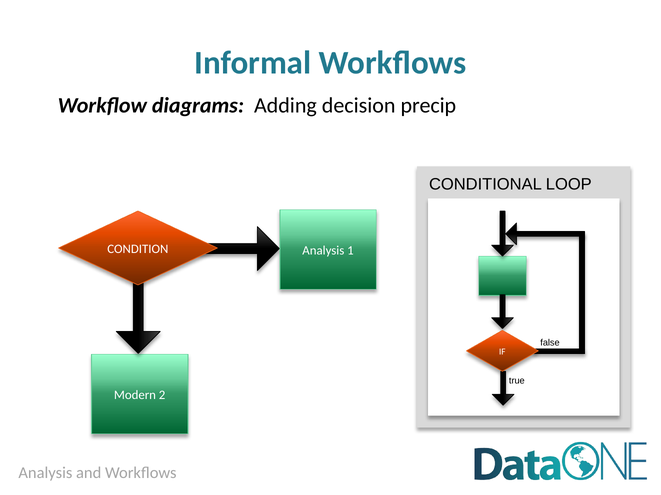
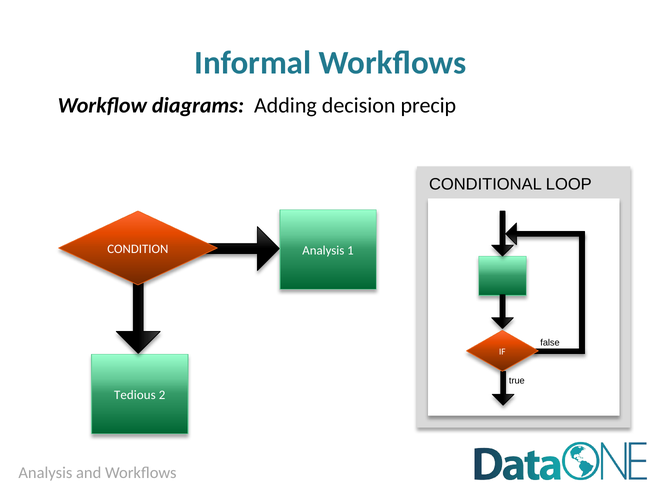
Modern: Modern -> Tedious (135, 396)
